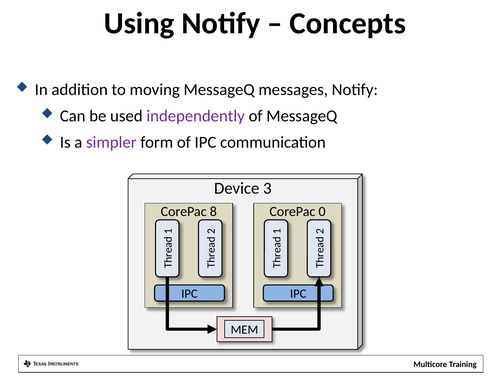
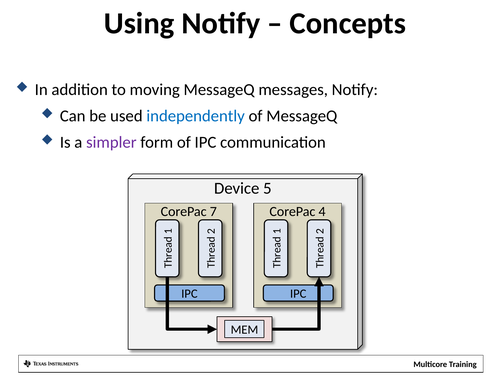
independently colour: purple -> blue (196, 116)
3: 3 -> 5 (267, 189)
8: 8 -> 7 (213, 212)
0: 0 -> 4 (322, 212)
